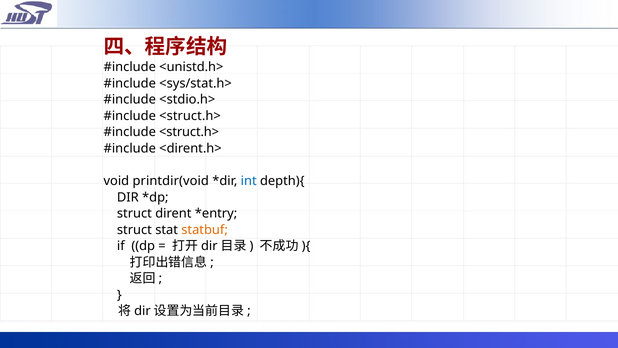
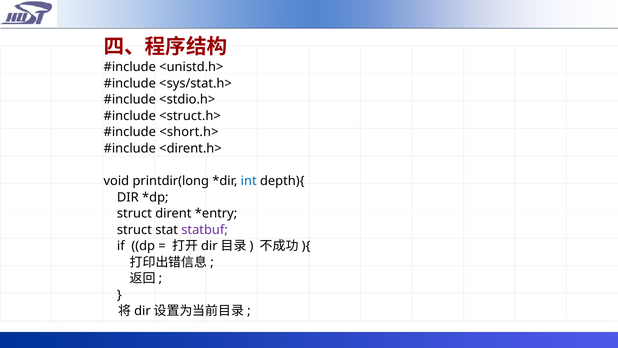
<struct.h>: <struct.h> -> <short.h> (189, 132)
printdir(void: printdir(void -> printdir(long (171, 181)
statbuf colour: orange -> purple (205, 230)
